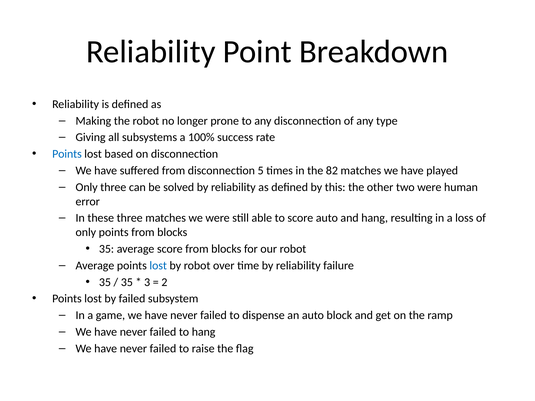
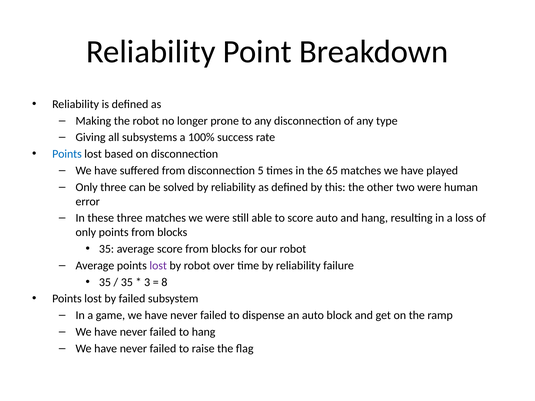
82: 82 -> 65 (332, 171)
lost colour: blue -> purple (158, 266)
2: 2 -> 8 (164, 282)
